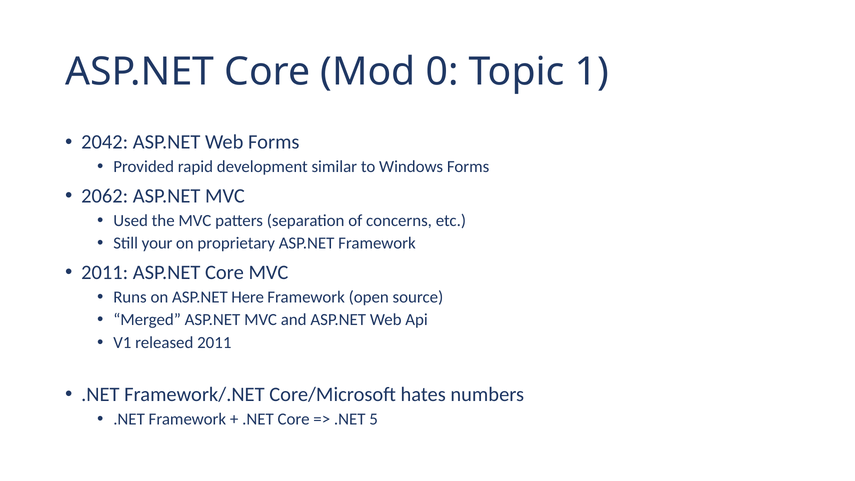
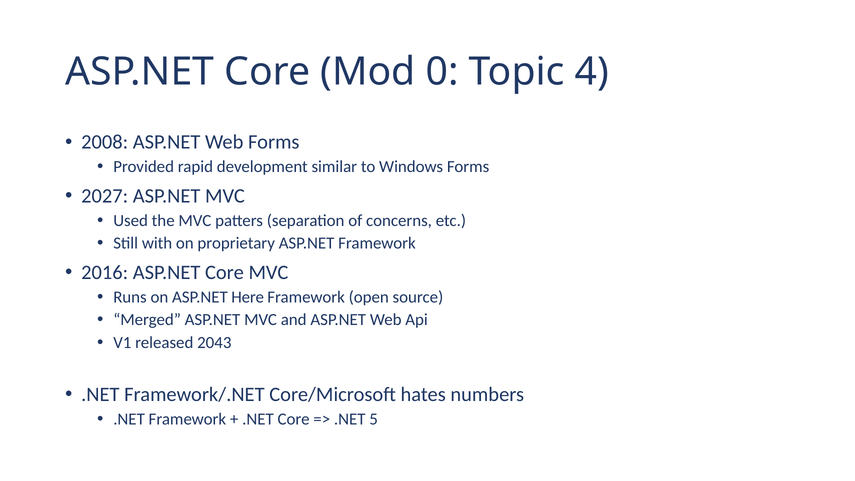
1: 1 -> 4 (592, 72)
2042: 2042 -> 2008 (105, 142)
2062: 2062 -> 2027 (105, 196)
your: your -> with (157, 243)
2011: 2011 -> 2016 (105, 272)
released 2011: 2011 -> 2043 (214, 342)
